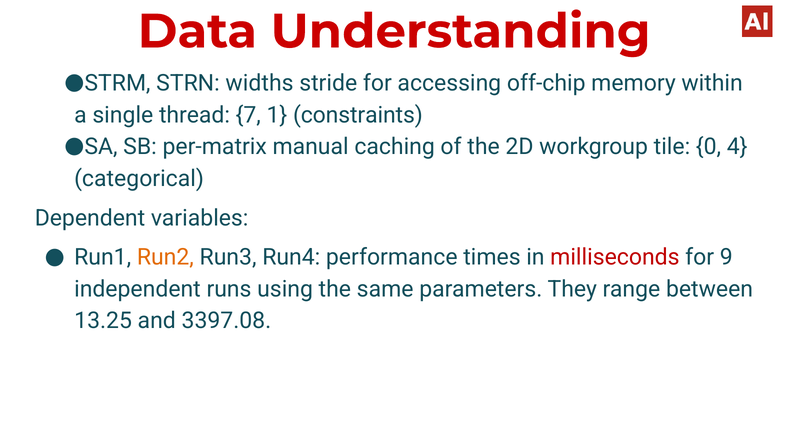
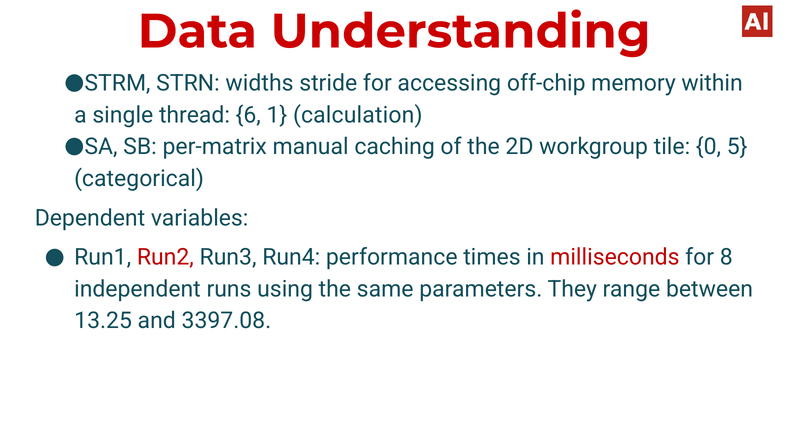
7: 7 -> 6 (248, 115)
constraints: constraints -> calculation (358, 115)
4: 4 -> 5 (737, 147)
Run2 colour: orange -> red (165, 257)
9: 9 -> 8 (726, 257)
